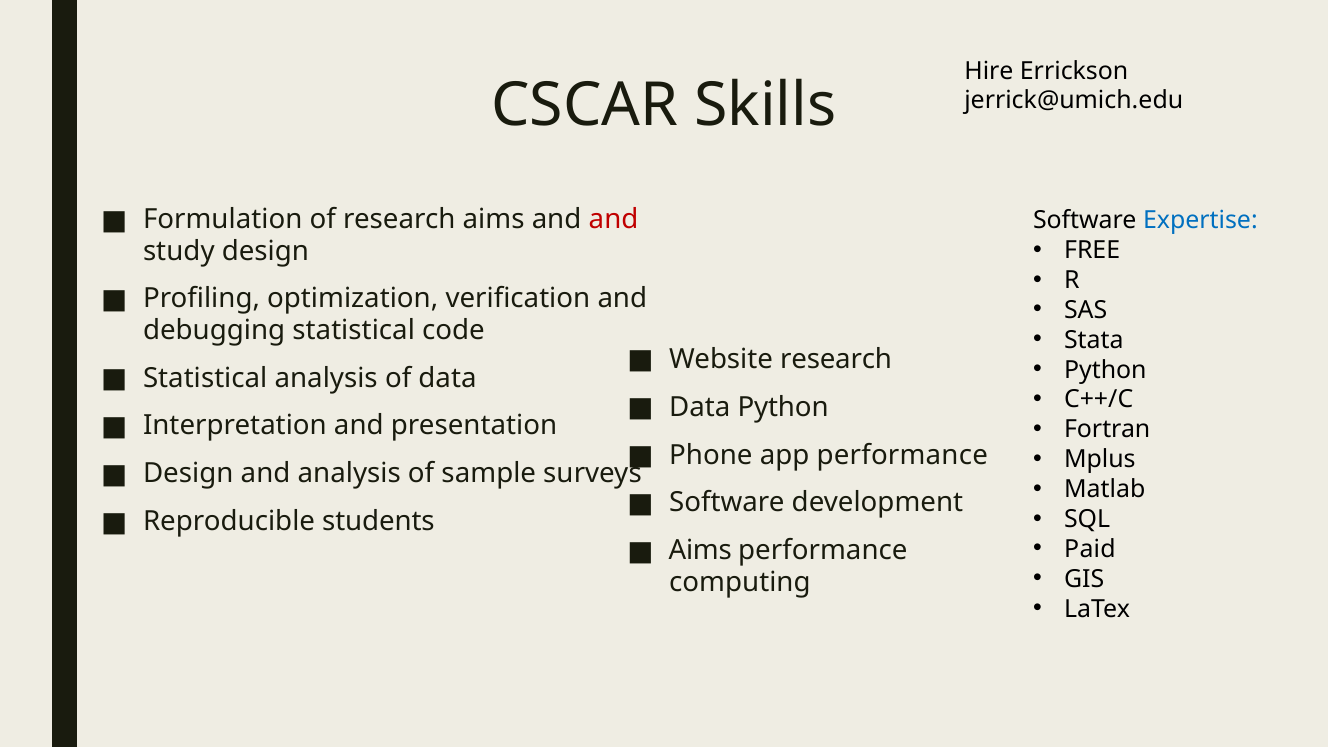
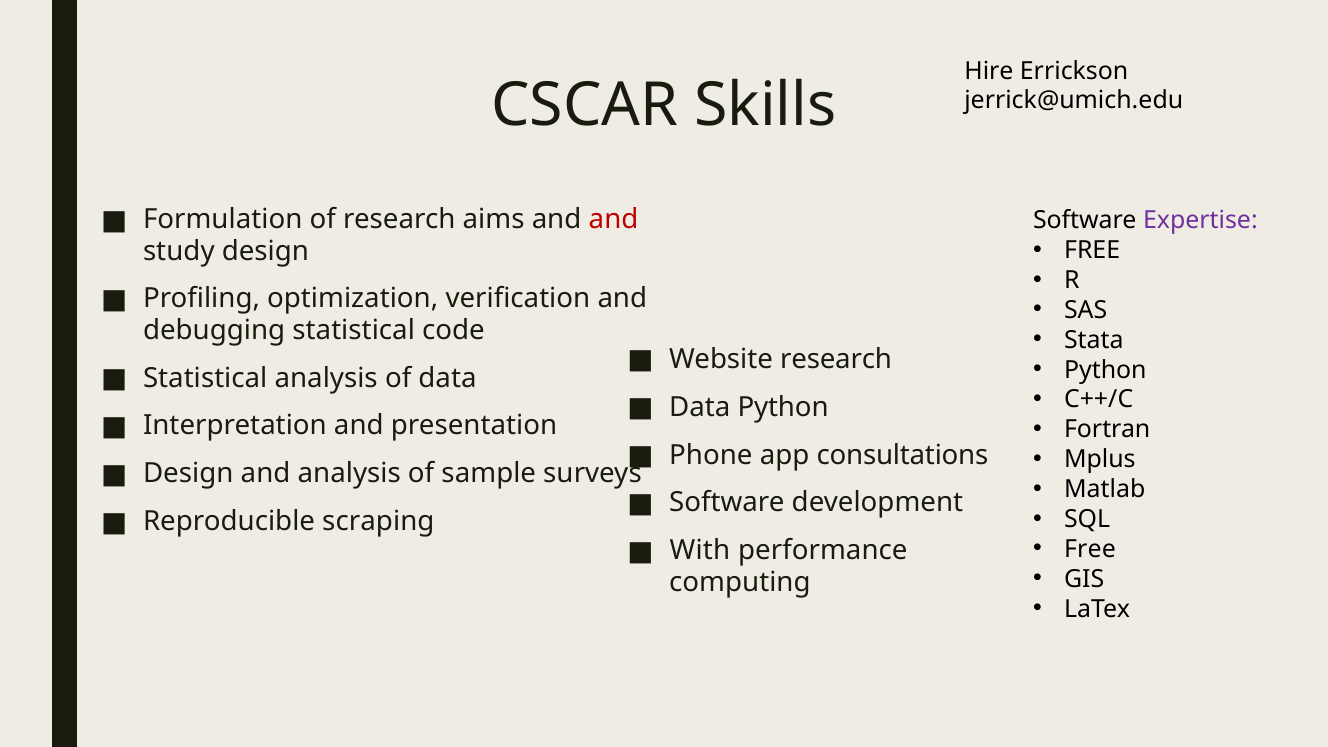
Expertise colour: blue -> purple (1200, 220)
app performance: performance -> consultations (902, 455)
students: students -> scraping (378, 522)
Paid: Paid -> Free (1090, 549)
Aims: Aims -> With (700, 551)
